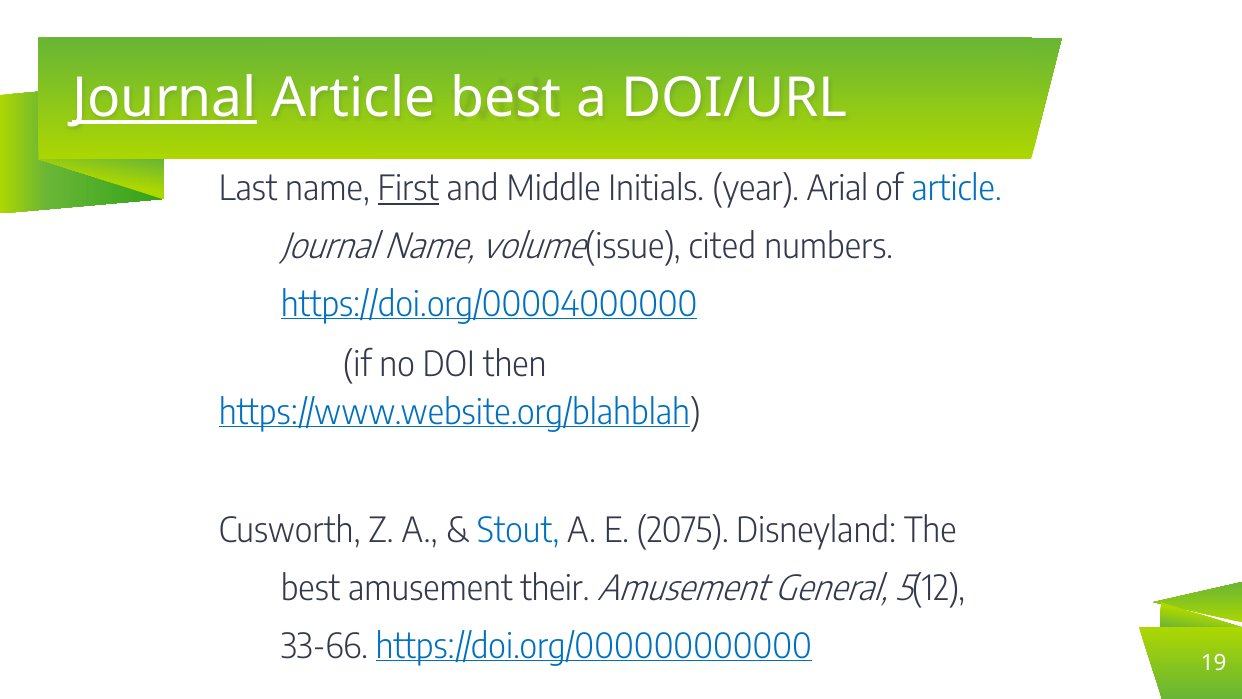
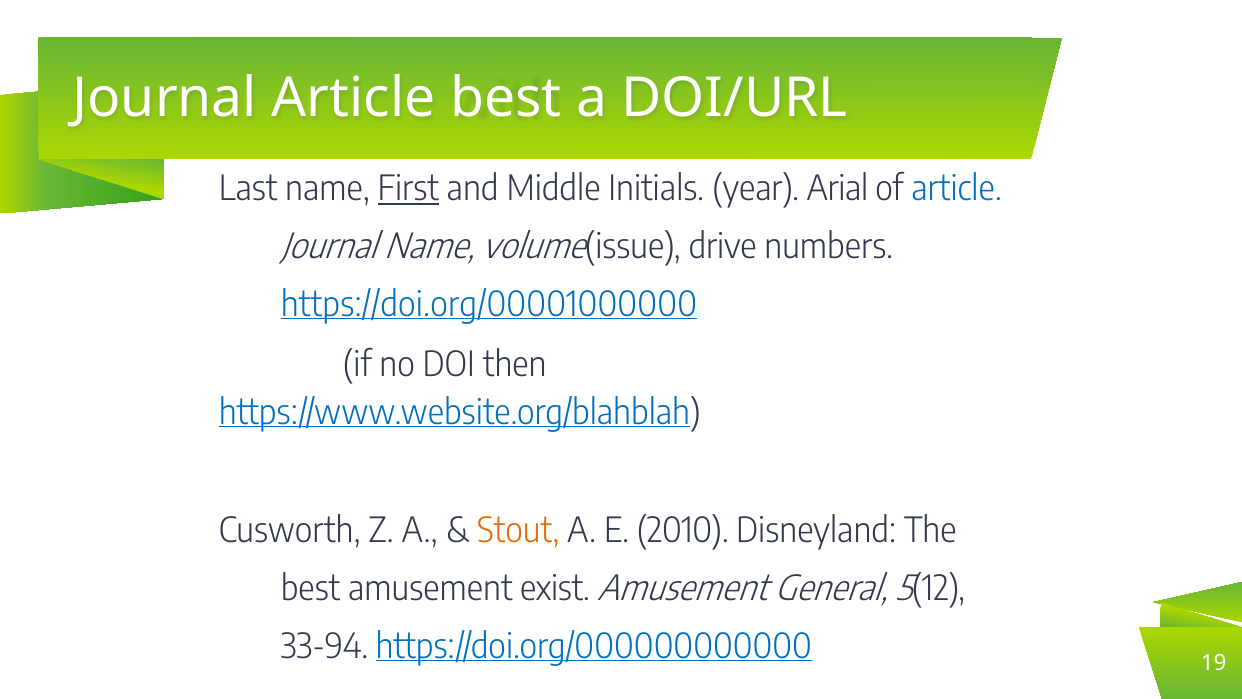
Journal underline: present -> none (165, 98)
cited: cited -> drive (723, 247)
https://doi.org/00004000000: https://doi.org/00004000000 -> https://doi.org/00001000000 (489, 305)
Stout colour: blue -> orange (518, 531)
2075: 2075 -> 2010 (683, 531)
their: their -> exist (555, 589)
33-66: 33-66 -> 33-94 (325, 647)
